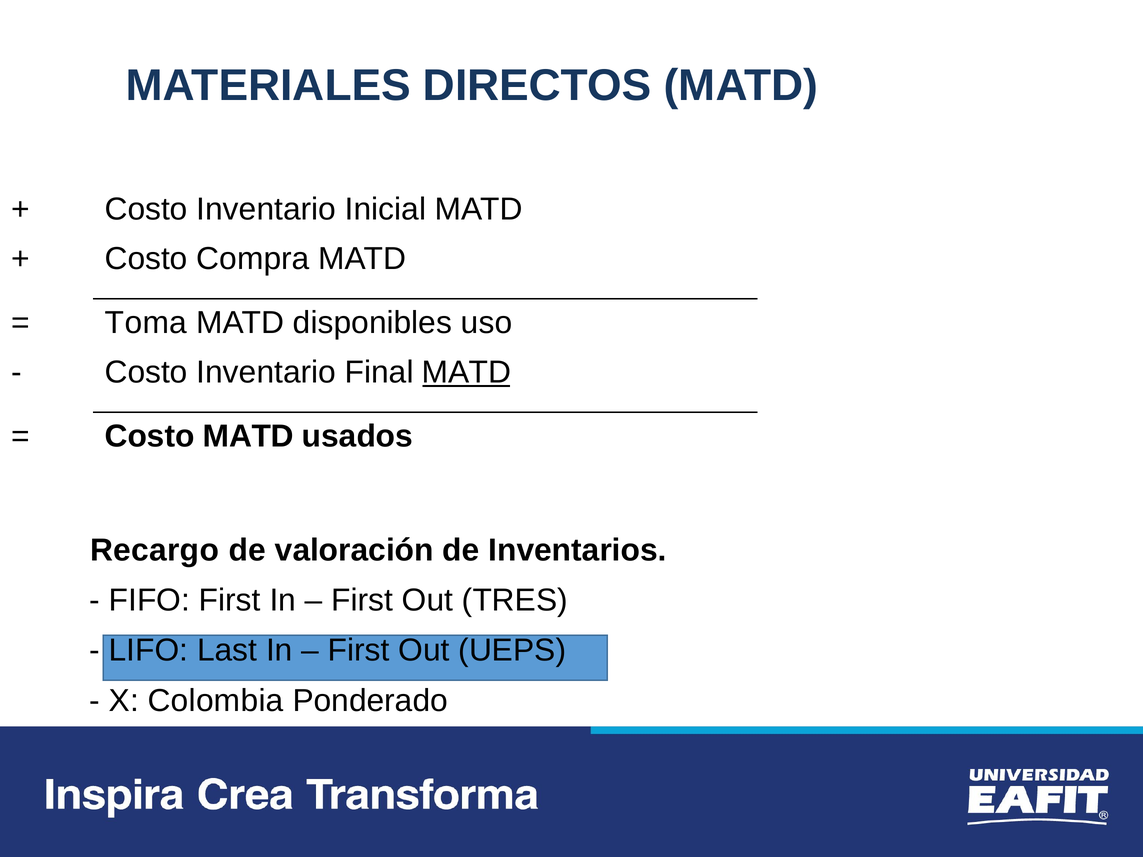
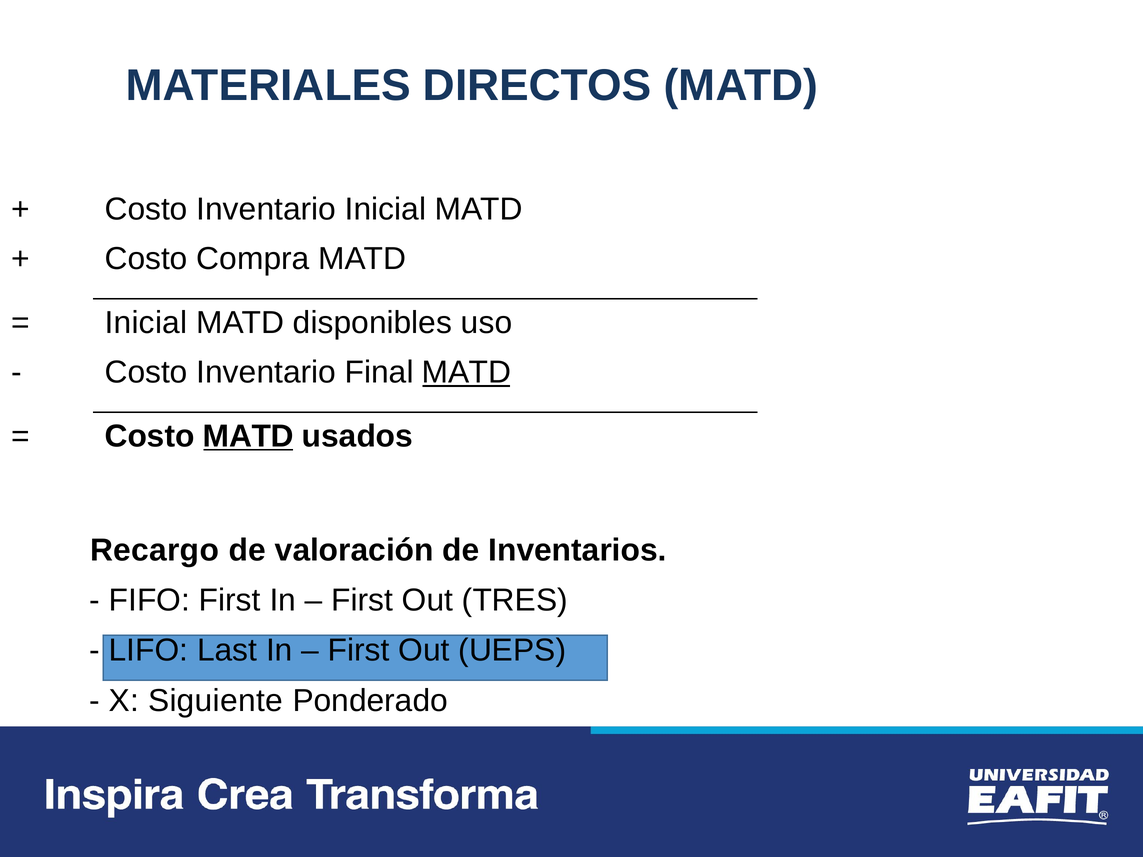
Toma: Toma -> Inicial (146, 323)
MATD underline: none -> present (248, 436)
Colombia: Colombia -> Siguiente (216, 701)
